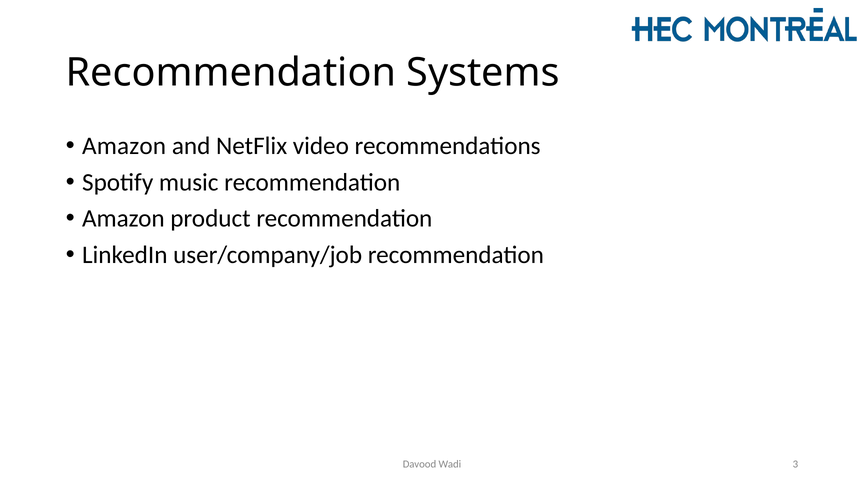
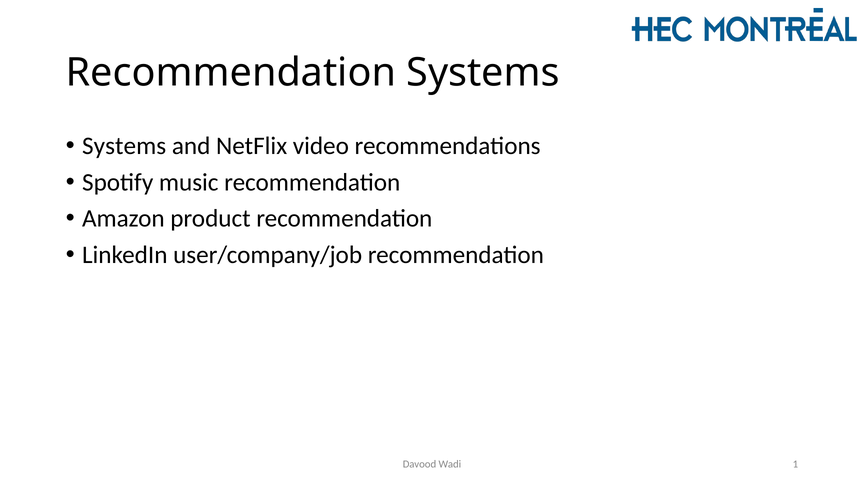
Amazon: Amazon -> Systems (124, 146)
3: 3 -> 1 (795, 464)
